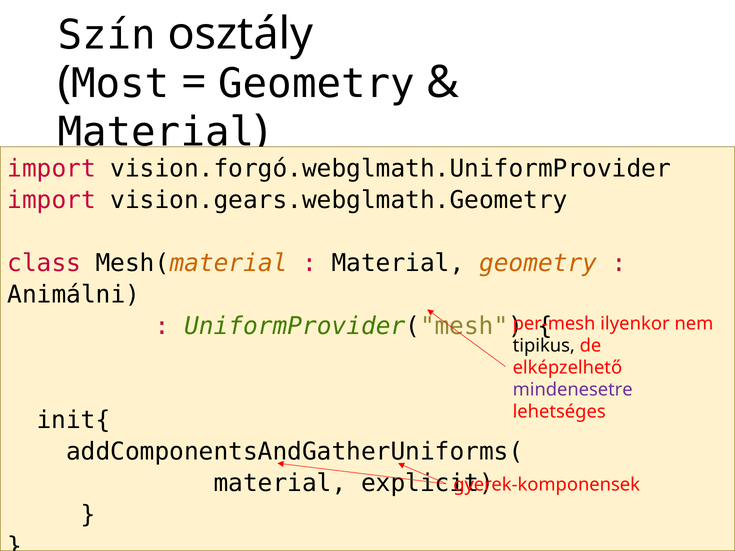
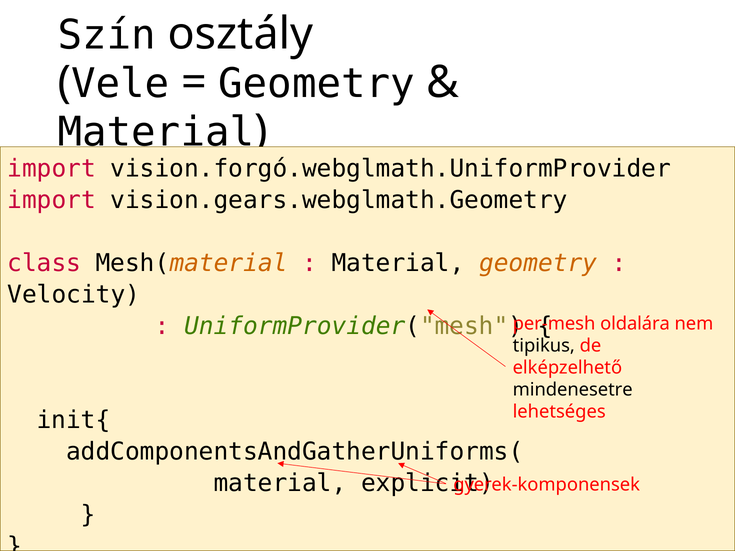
Most: Most -> Vele (120, 84)
Animálni: Animálni -> Velocity (74, 295)
ilyenkor: ilyenkor -> oldalára (635, 324)
mindenesetre colour: purple -> black (573, 390)
